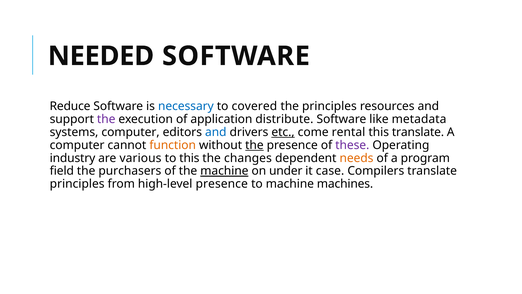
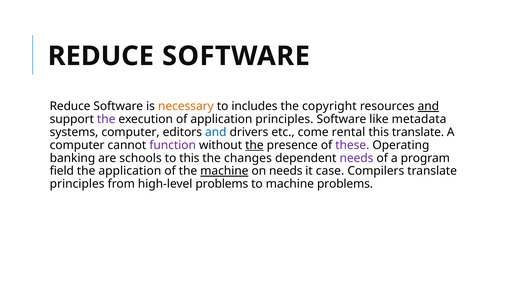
NEEDED: NEEDED -> REDUCE (101, 56)
necessary colour: blue -> orange (186, 106)
covered: covered -> includes (254, 106)
the principles: principles -> copyright (329, 106)
and underline: none -> present (428, 106)
application distribute: distribute -> principles (284, 119)
etc underline: present -> none (283, 132)
function colour: orange -> purple (173, 145)
industry: industry -> banking (72, 158)
various: various -> schools (141, 158)
needs colour: orange -> purple (357, 158)
the purchasers: purchasers -> application (130, 171)
on under: under -> needs (286, 171)
high-level presence: presence -> problems (222, 184)
machine machines: machines -> problems (345, 184)
